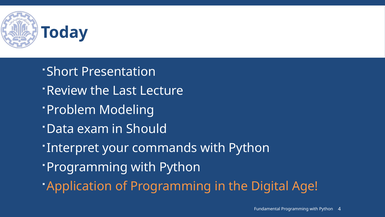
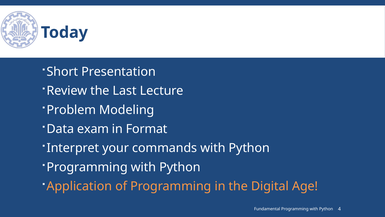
Should: Should -> Format (147, 129)
